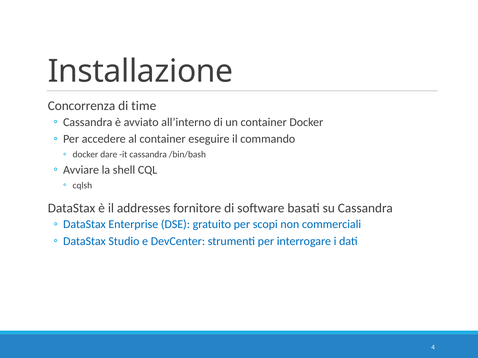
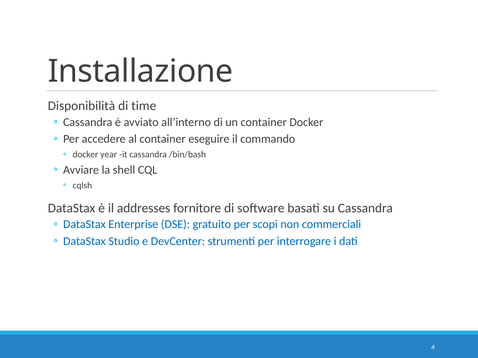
Concorrenza: Concorrenza -> Disponibilità (81, 106)
dare: dare -> year (109, 155)
